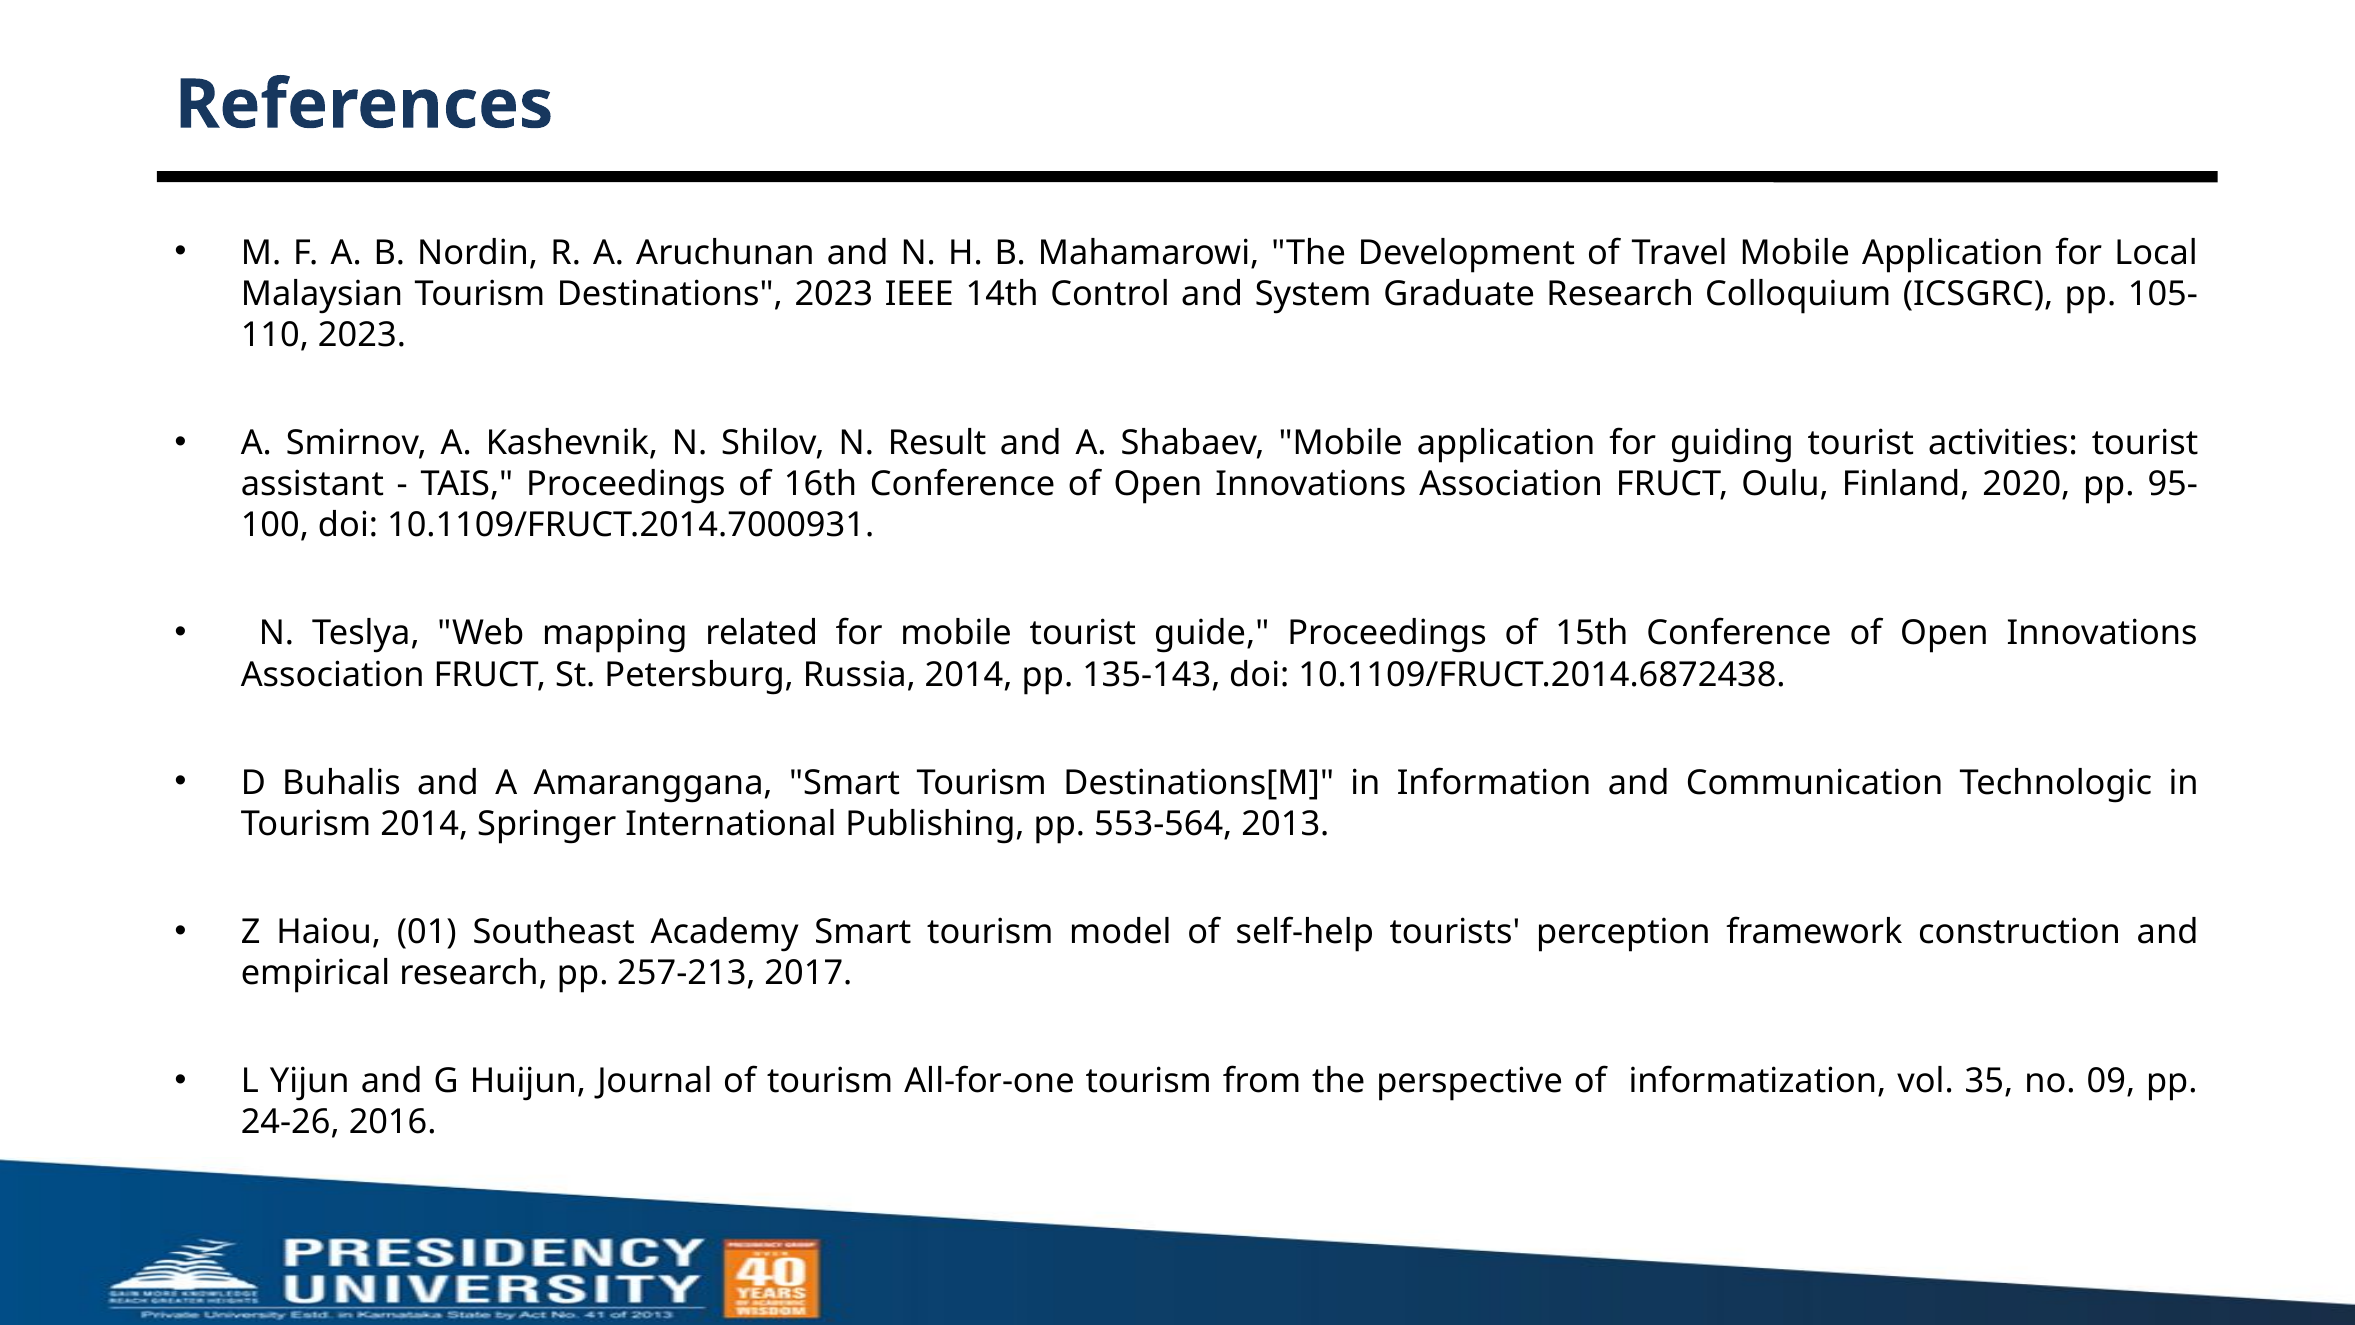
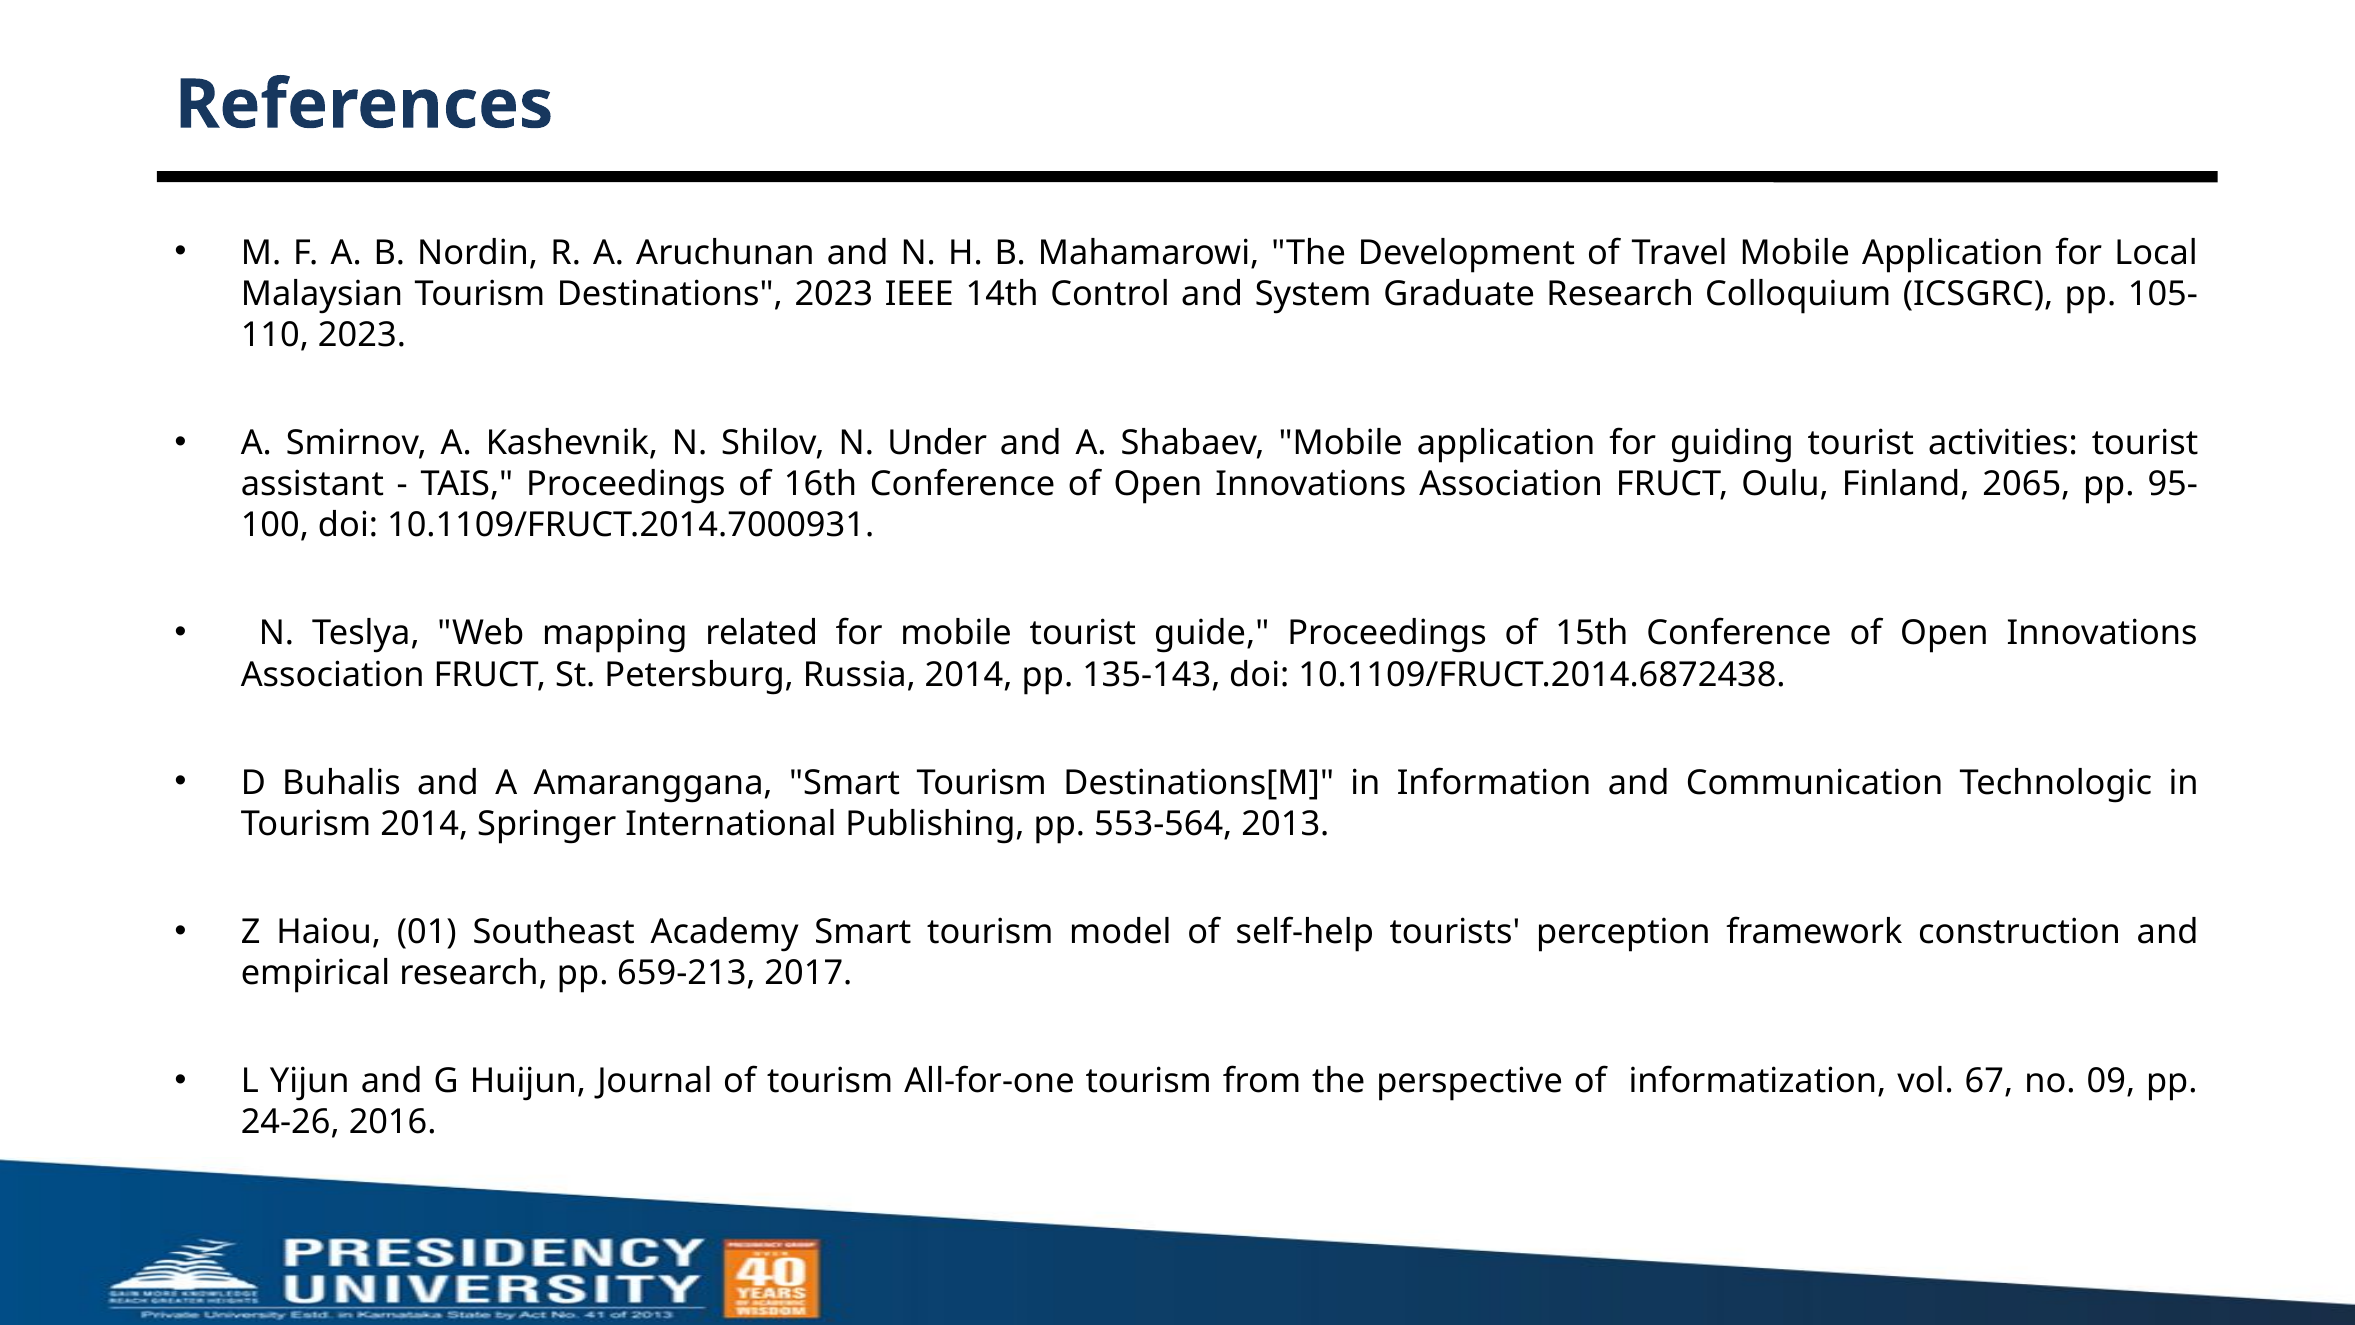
Result: Result -> Under (937, 443)
2020: 2020 -> 2065 (2026, 484)
257-213: 257-213 -> 659-213 (686, 973)
35: 35 -> 67 (1989, 1081)
